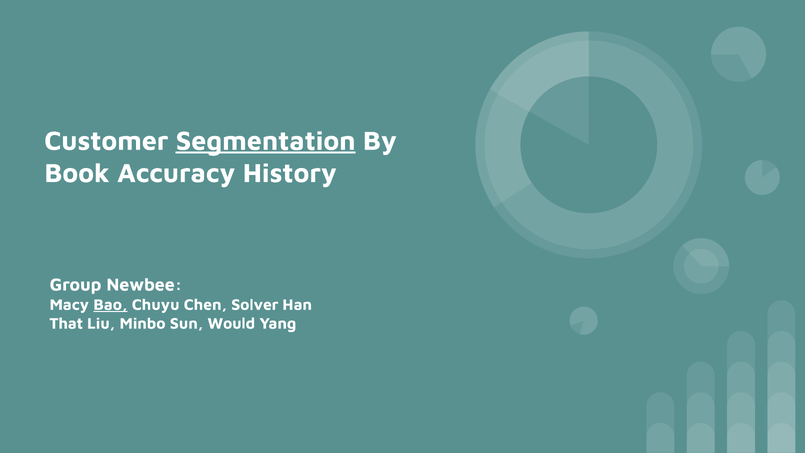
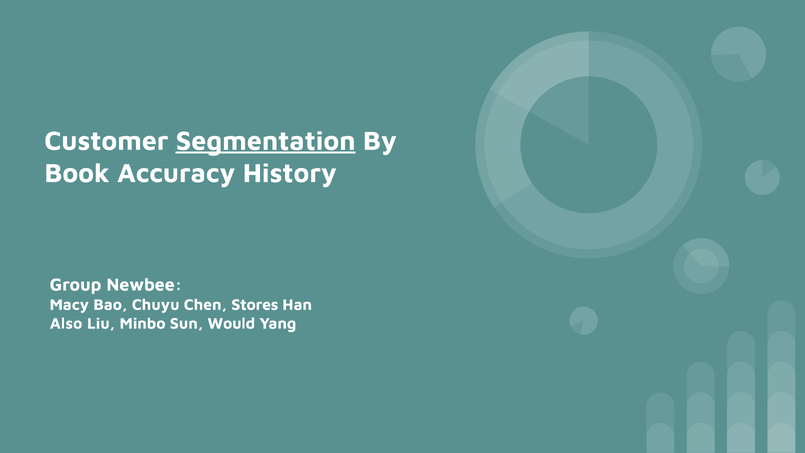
Bao underline: present -> none (110, 305)
Solver: Solver -> Stores (255, 305)
That: That -> Also (66, 323)
